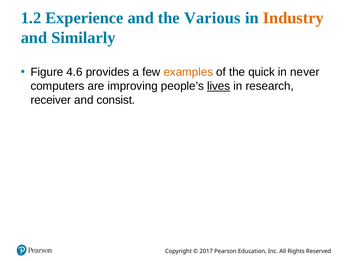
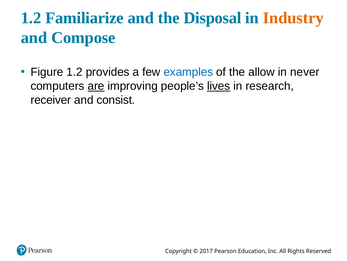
Experience: Experience -> Familiarize (84, 18)
Various: Various -> Disposal (213, 18)
Similarly: Similarly -> Compose (83, 38)
Figure 4.6: 4.6 -> 1.2 (75, 72)
examples colour: orange -> blue (188, 72)
quick: quick -> allow (262, 72)
are underline: none -> present (96, 86)
